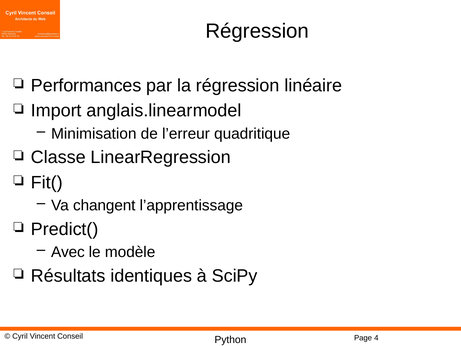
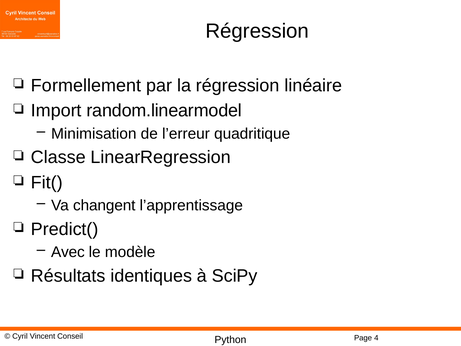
Performances: Performances -> Formellement (86, 86)
anglais.linearmodel: anglais.linearmodel -> random.linearmodel (164, 111)
